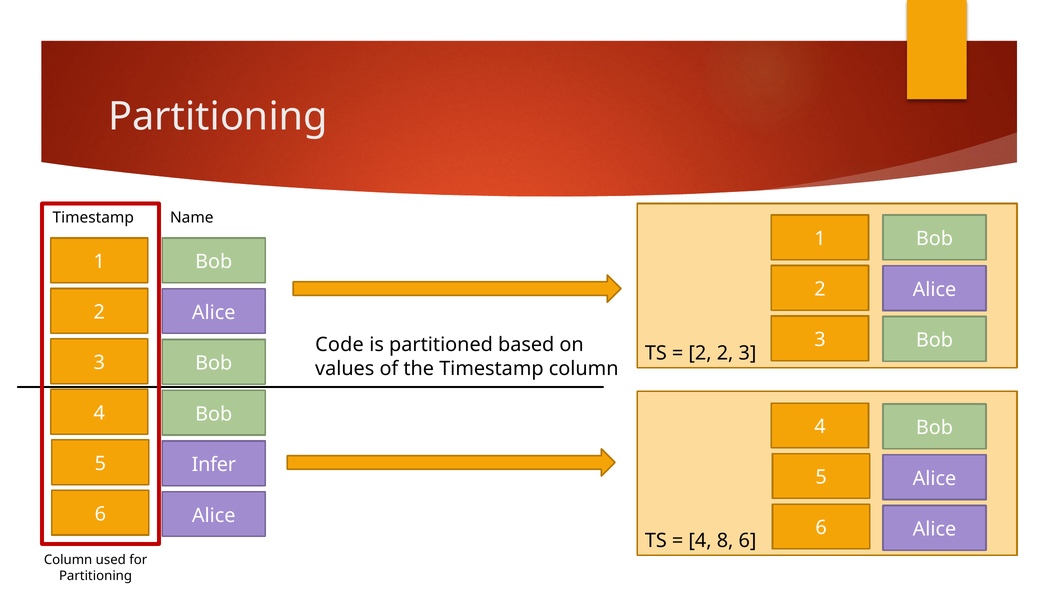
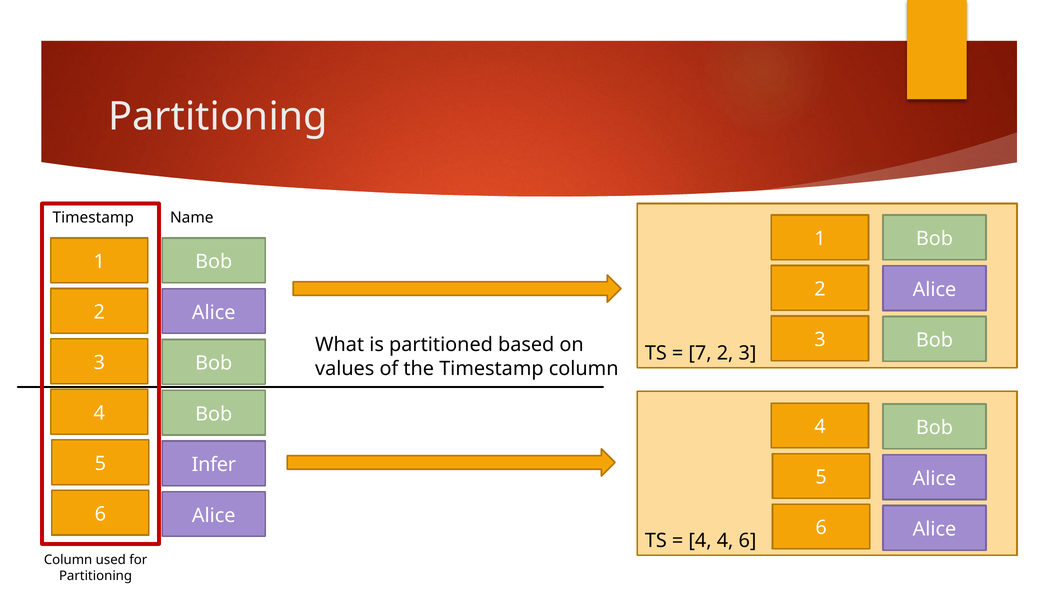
Code: Code -> What (340, 345)
2: 2 -> 7 (700, 354)
4 8: 8 -> 4 (725, 542)
